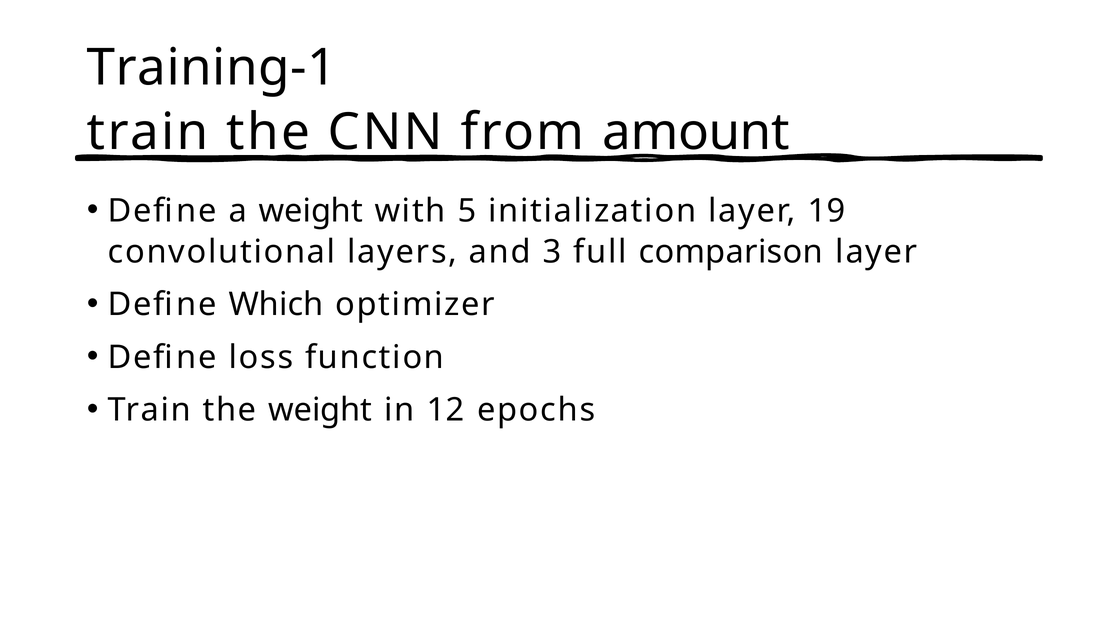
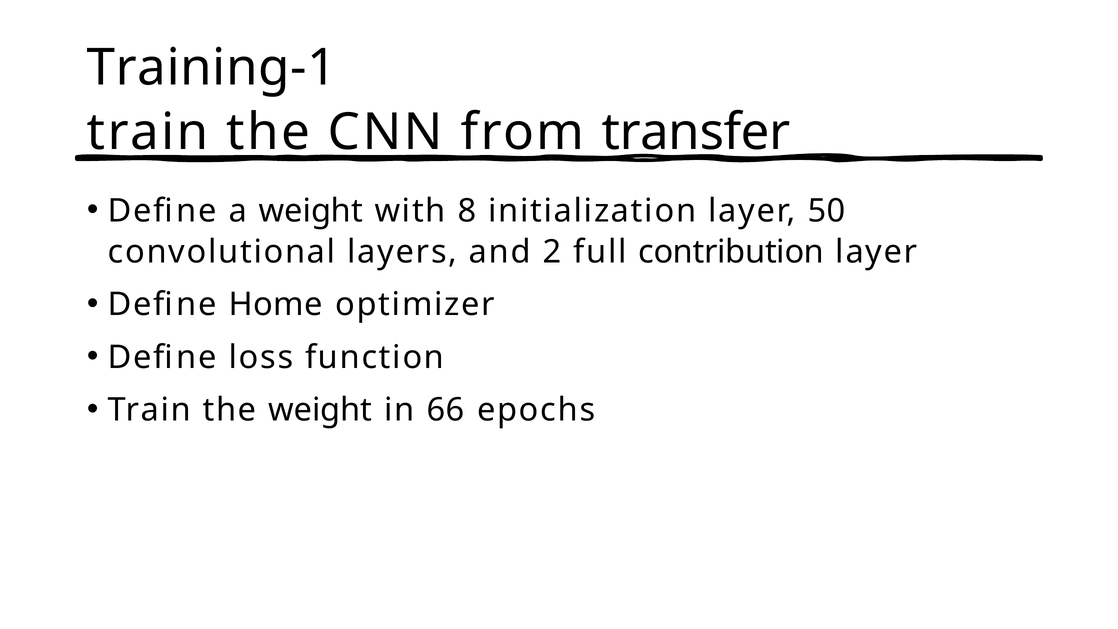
amount: amount -> transfer (696, 132)
5: 5 -> 8 (467, 211)
19: 19 -> 50 (827, 211)
3: 3 -> 2 (552, 252)
comparison: comparison -> contribution (731, 252)
Which: Which -> Home (276, 305)
12: 12 -> 66 (446, 410)
